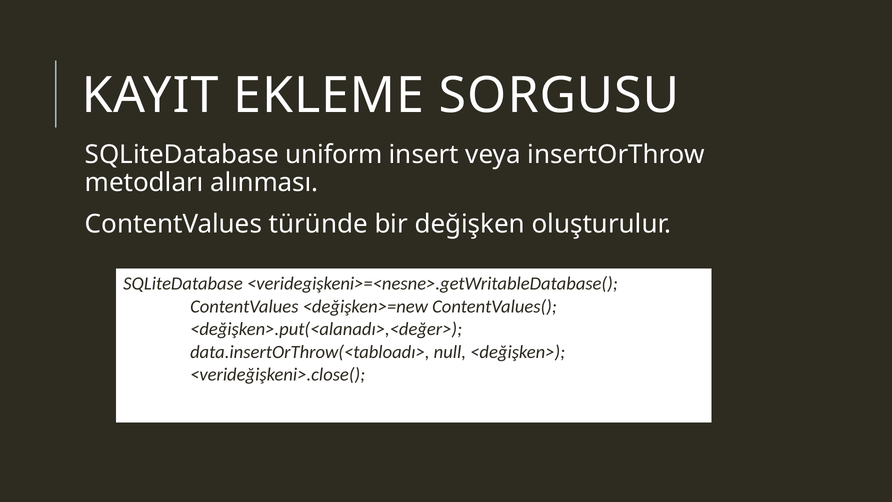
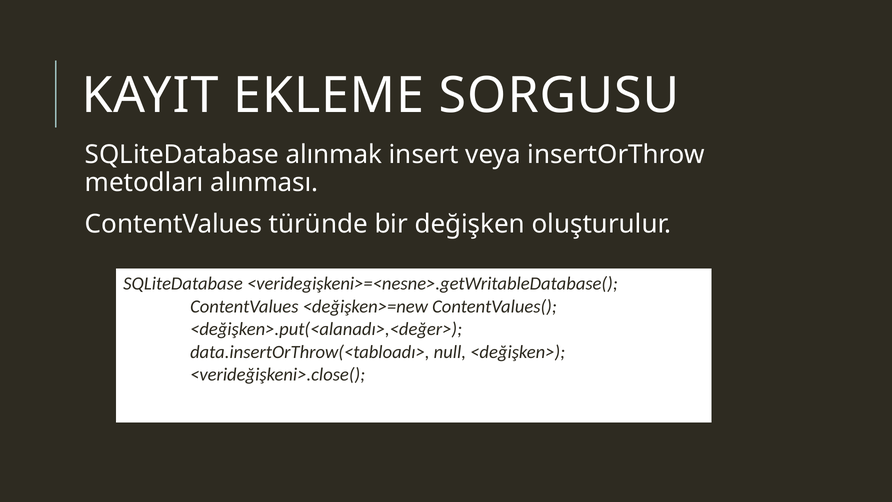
uniform: uniform -> alınmak (334, 155)
